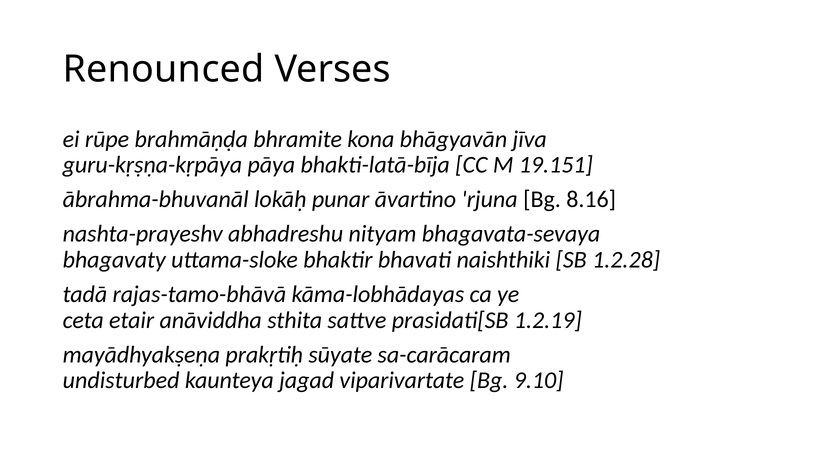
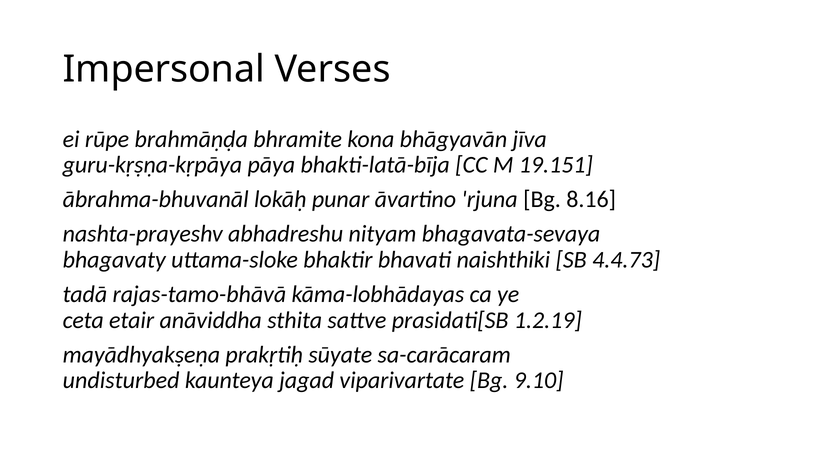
Renounced: Renounced -> Impersonal (164, 69)
1.2.28: 1.2.28 -> 4.4.73 (626, 259)
